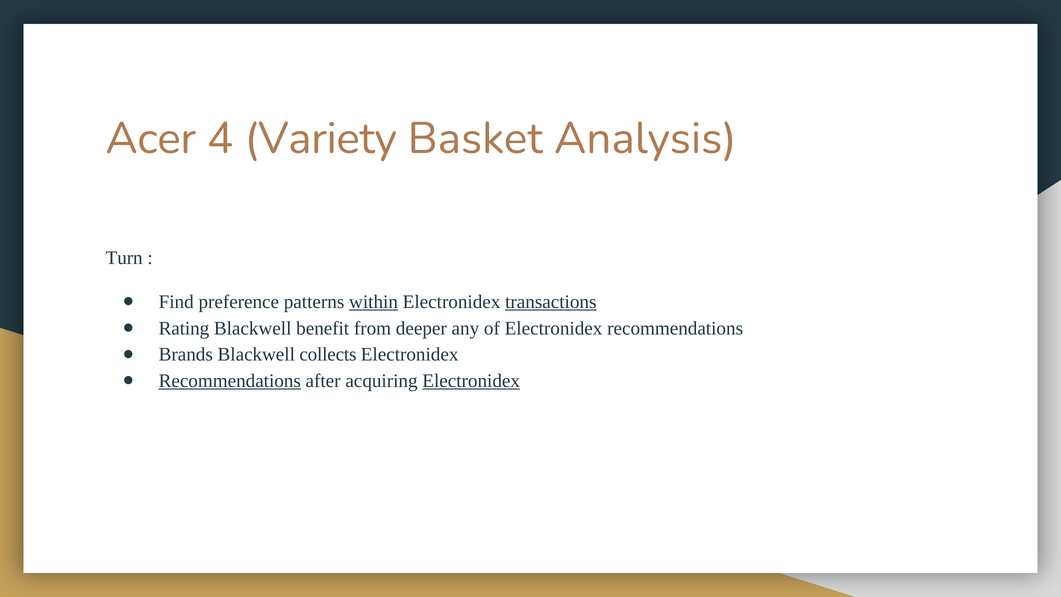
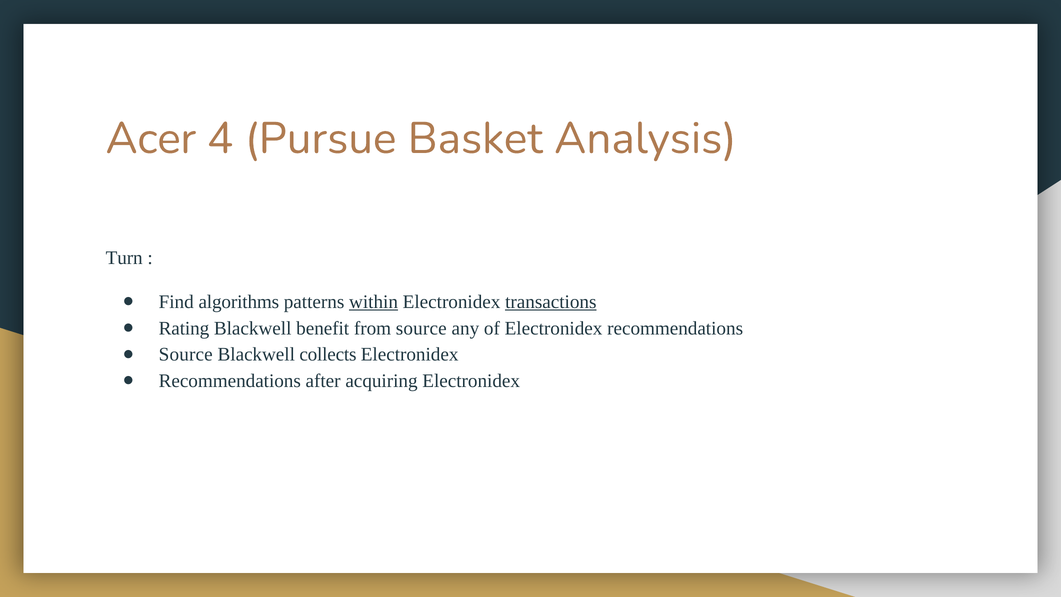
Variety: Variety -> Pursue (321, 138)
preference: preference -> algorithms (239, 302)
from deeper: deeper -> source (421, 328)
Brands: Brands -> Source (186, 354)
Recommendations underline: present -> none (230, 381)
Electronidex underline: present -> none (471, 381)
